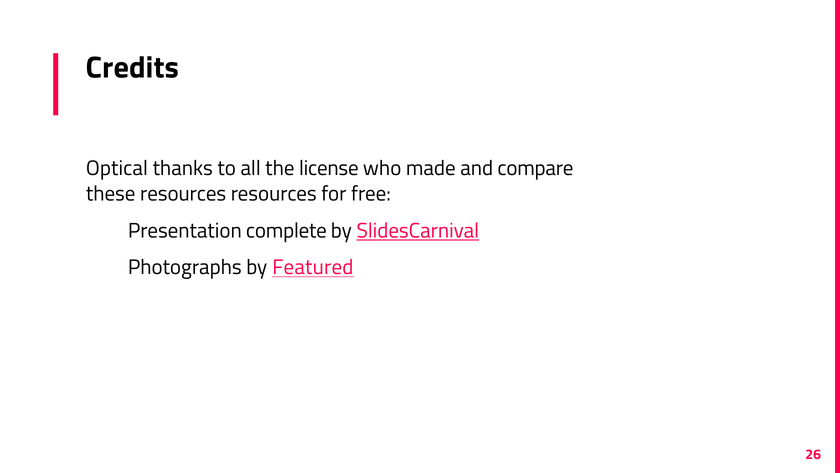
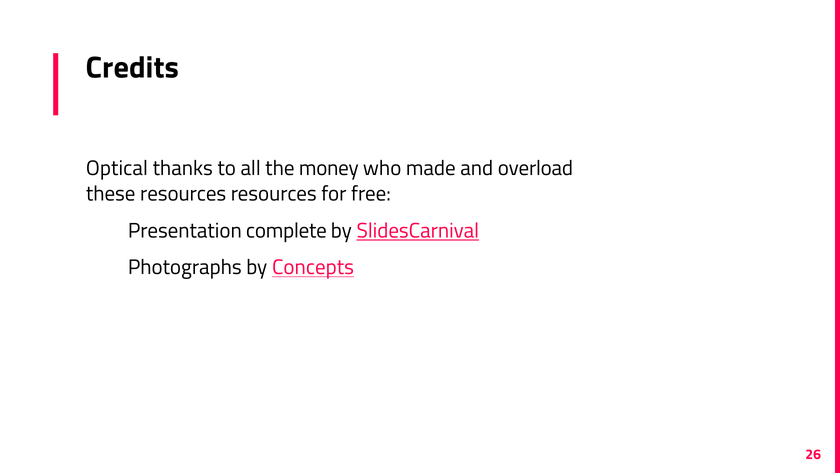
license: license -> money (329, 168)
compare: compare -> overload (535, 168)
Featured: Featured -> Concepts (313, 267)
